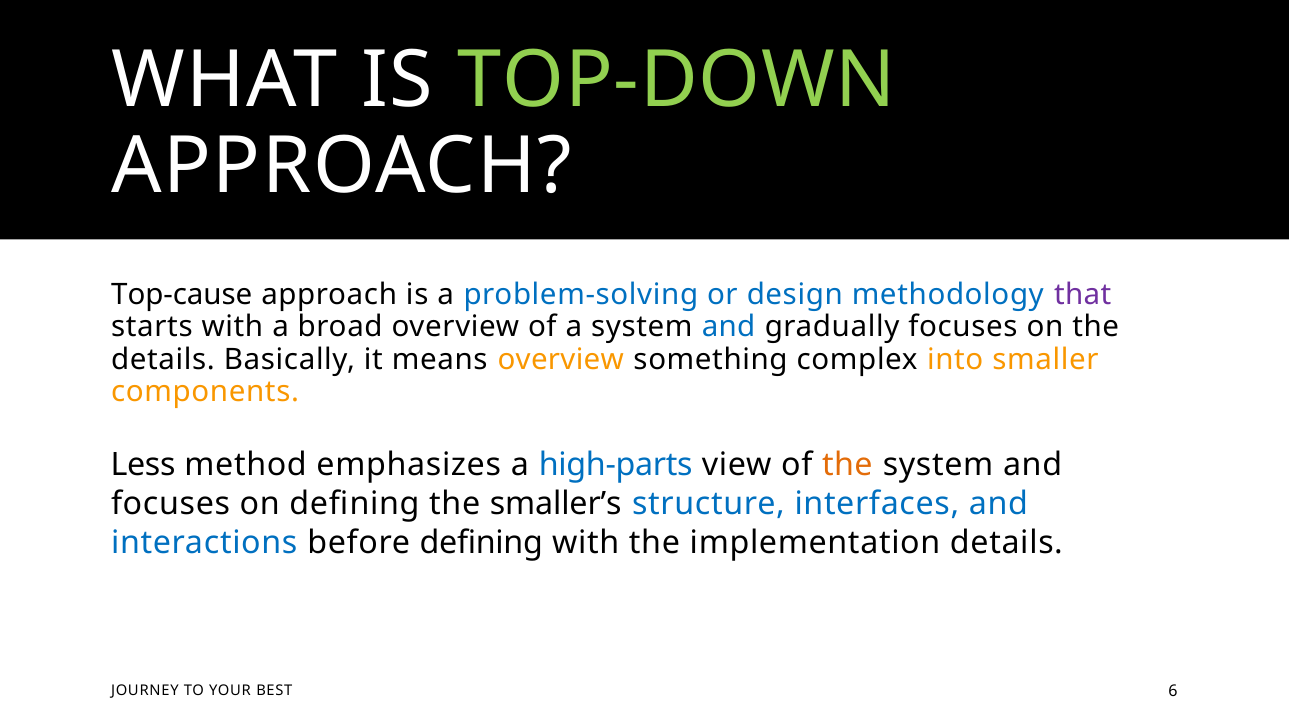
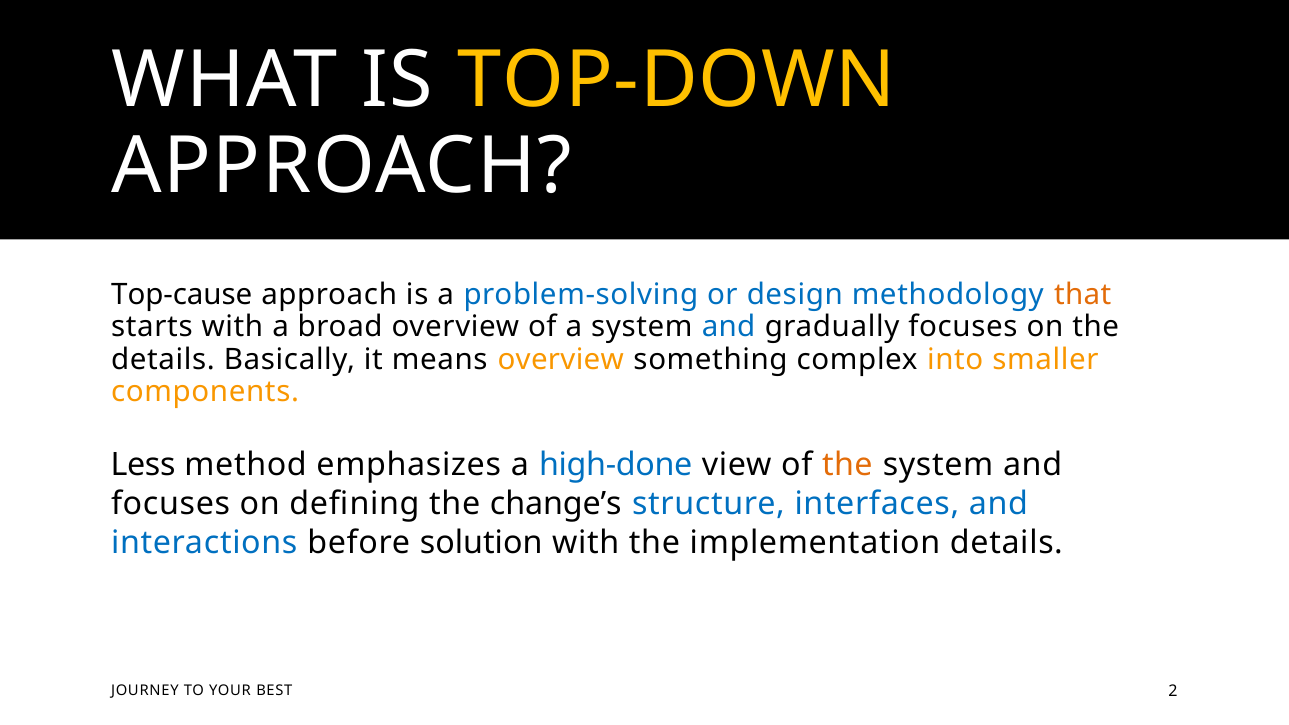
TOP-DOWN colour: light green -> yellow (677, 81)
that colour: purple -> orange (1083, 295)
high-parts: high-parts -> high-done (616, 465)
smaller’s: smaller’s -> change’s (556, 504)
before defining: defining -> solution (481, 543)
6: 6 -> 2 (1173, 691)
